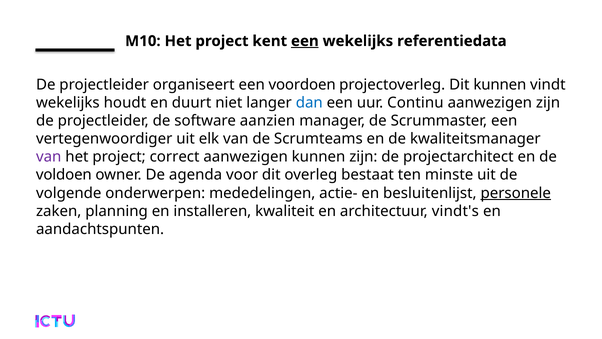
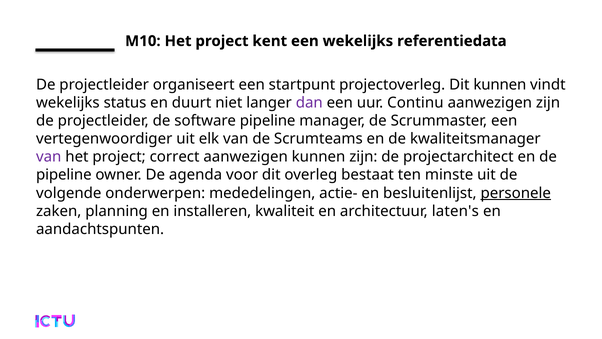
een underline: present -> none (305, 41)
voordoen: voordoen -> startpunt (302, 85)
houdt: houdt -> status (125, 103)
dan colour: blue -> purple (309, 103)
software aanzien: aanzien -> pipeline (268, 121)
voldoen: voldoen -> pipeline (64, 175)
vindt's: vindt's -> laten's (455, 211)
